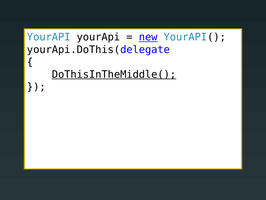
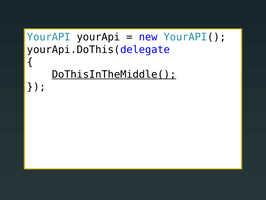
new underline: present -> none (148, 37)
